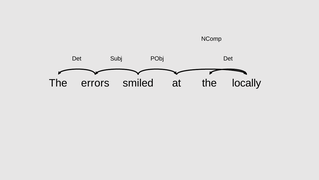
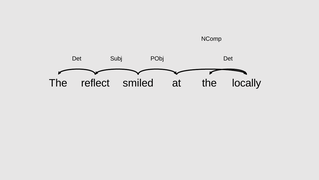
errors: errors -> reflect (95, 83)
